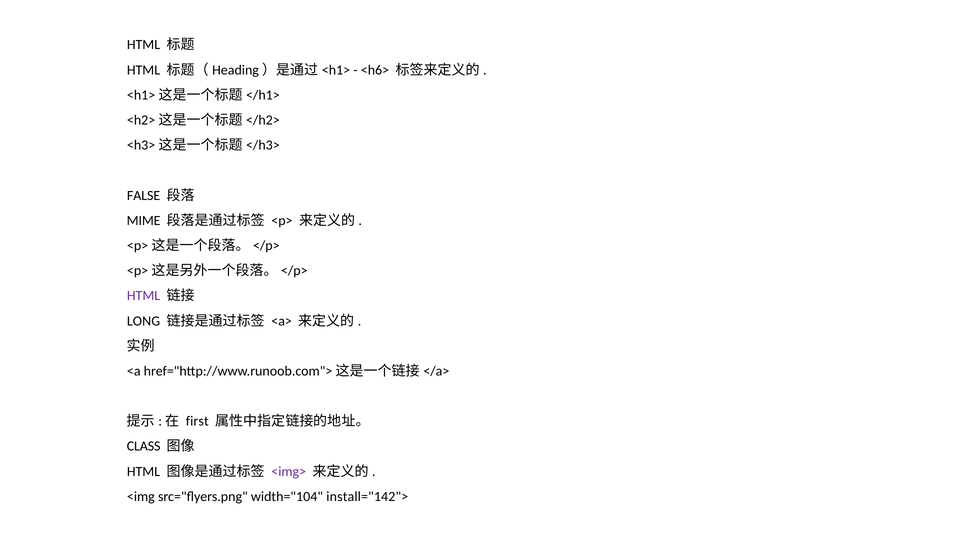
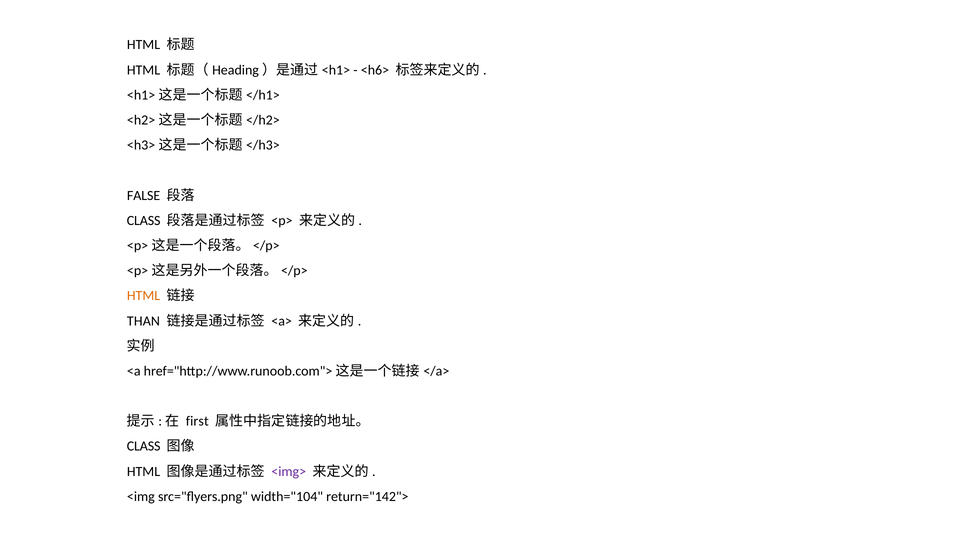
MIME: MIME -> CLASS (144, 220)
HTML colour: purple -> orange (144, 296)
LONG: LONG -> THAN (143, 321)
install="142">: install="142"> -> return="142"> (367, 496)
